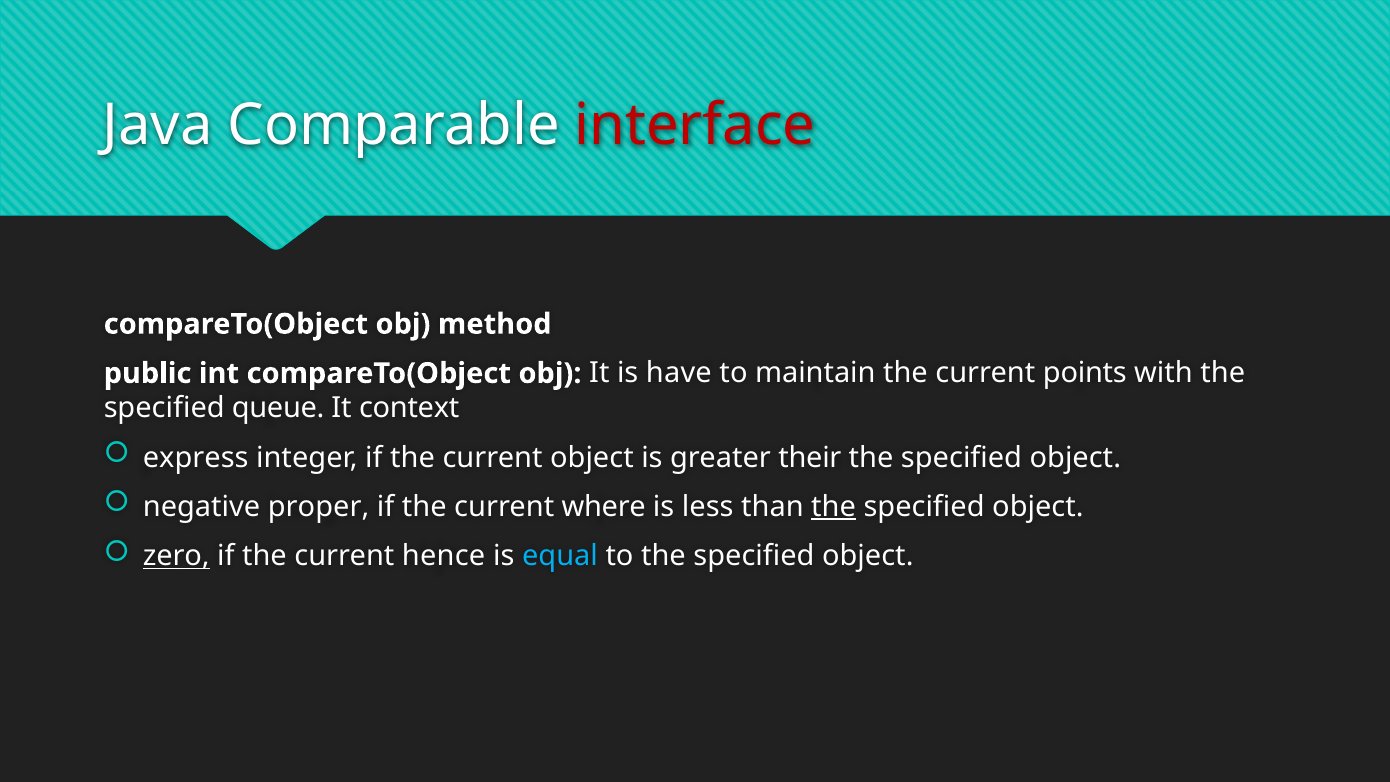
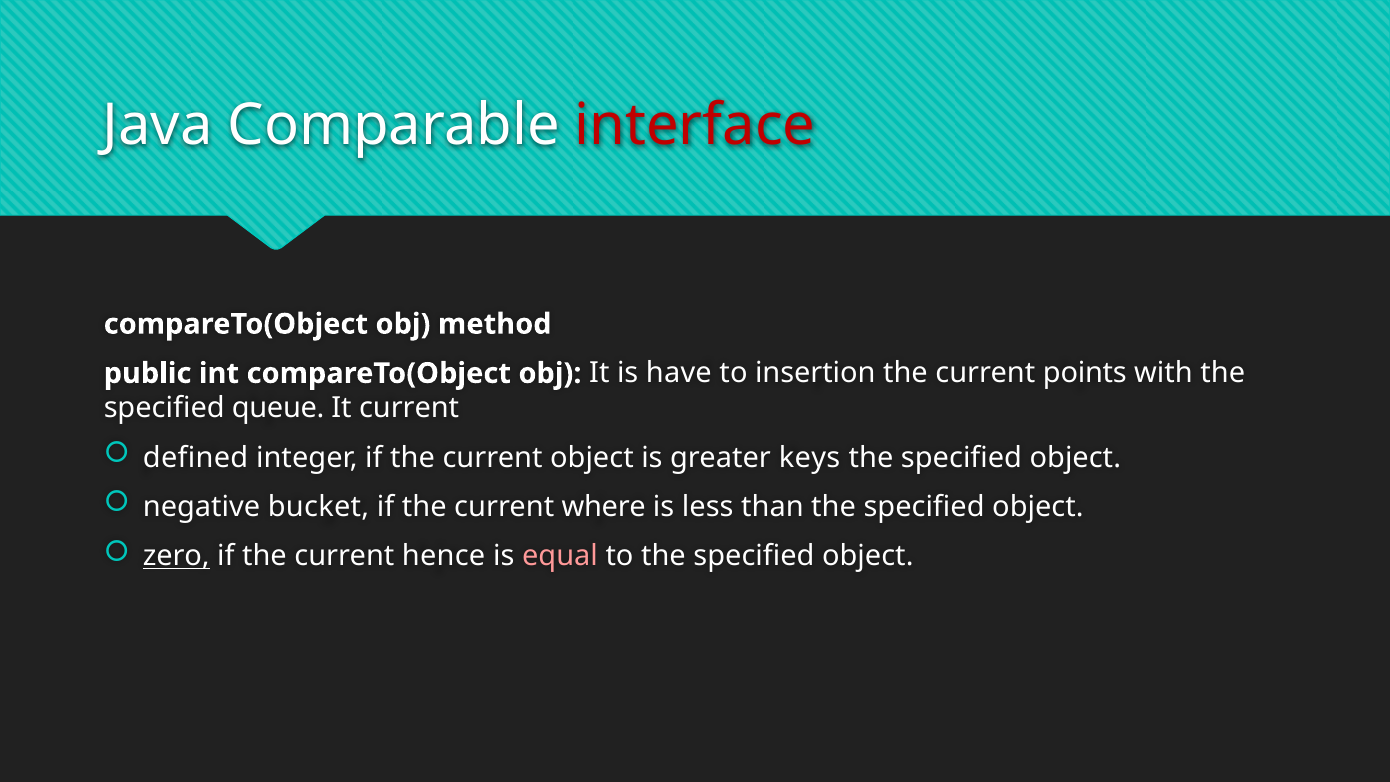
maintain: maintain -> insertion (815, 373)
It context: context -> current (409, 408)
express: express -> defined (196, 457)
their: their -> keys (810, 457)
proper: proper -> bucket (318, 507)
the underline: present -> none (834, 507)
equal colour: light blue -> pink (560, 556)
